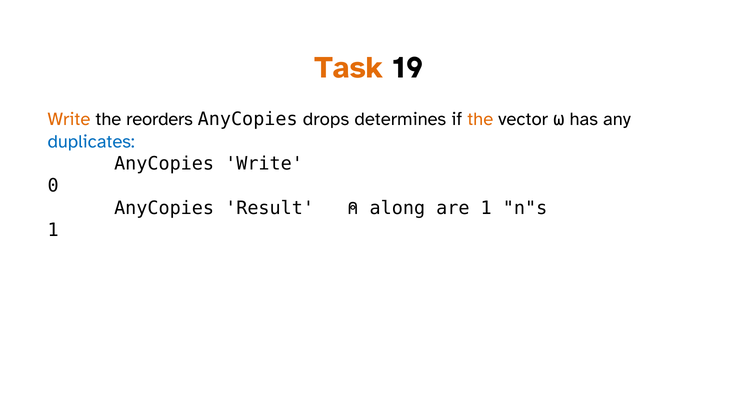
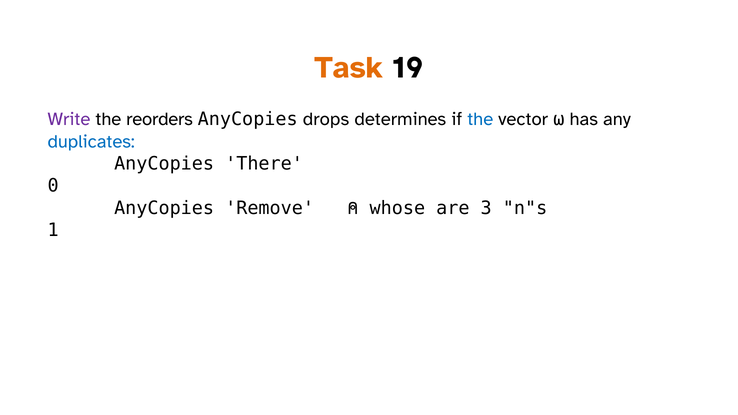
Write colour: orange -> purple (69, 119)
the colour: orange -> blue (480, 119)
AnyCopies Write: Write -> There (264, 164)
Result: Result -> Remove (270, 208)
along: along -> whose (397, 208)
are 1: 1 -> 3 (486, 208)
